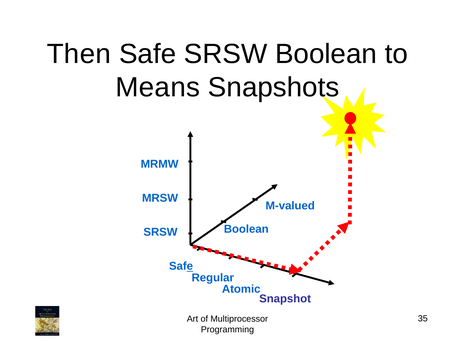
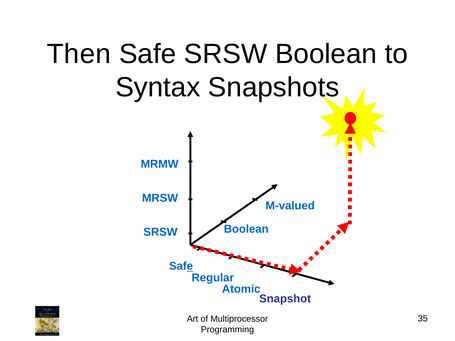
Means: Means -> Syntax (158, 87)
